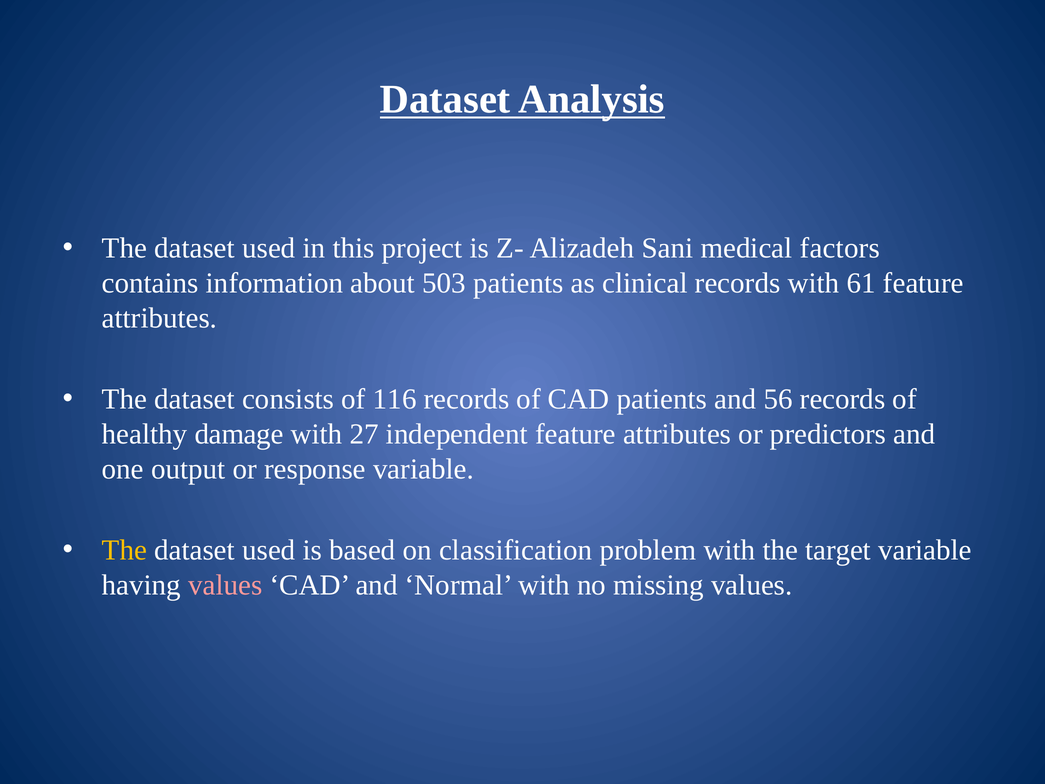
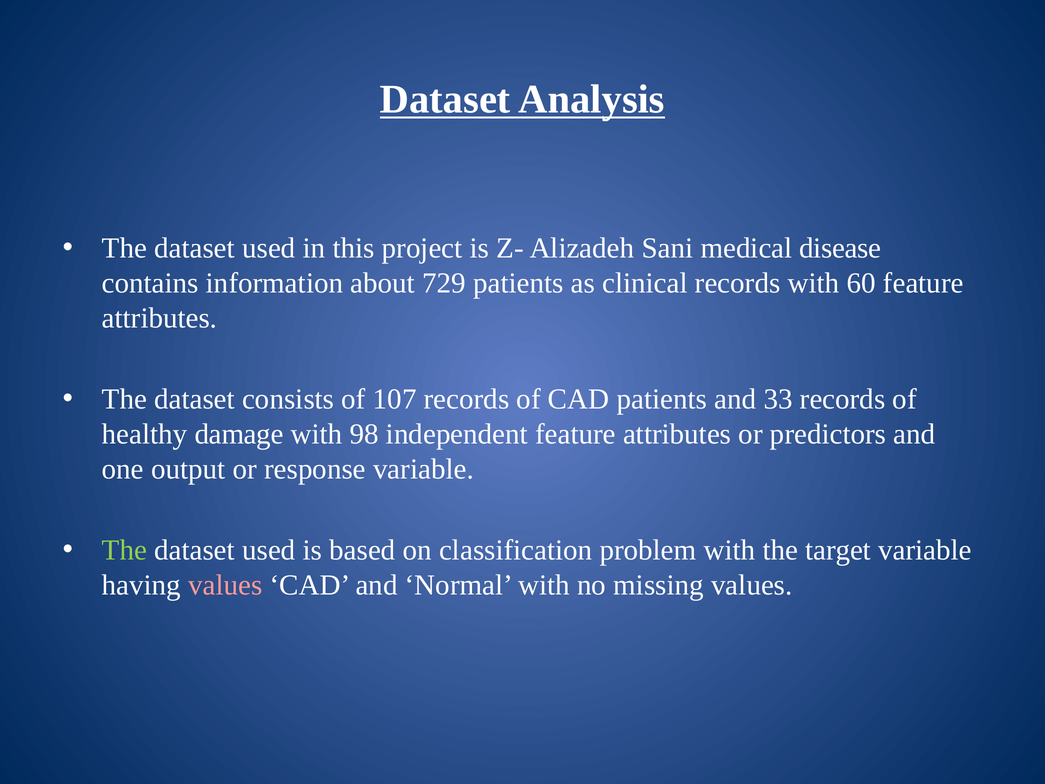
factors: factors -> disease (840, 248)
503: 503 -> 729 (444, 283)
61: 61 -> 60 (861, 283)
116: 116 -> 107 (395, 399)
56: 56 -> 33 (778, 399)
27: 27 -> 98 (364, 434)
The colour: yellow -> light green (124, 550)
